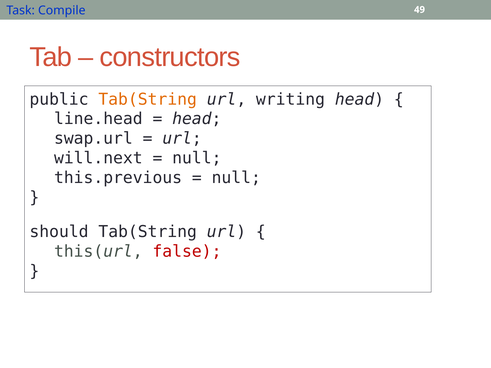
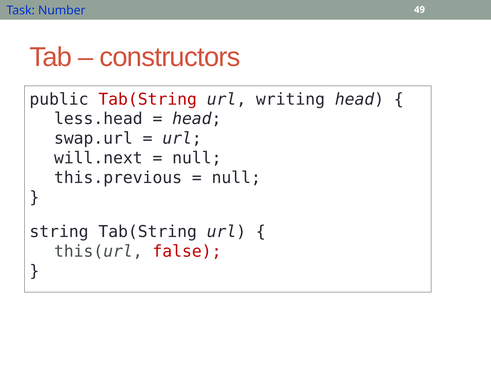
Compile: Compile -> Number (62, 11)
Tab(String colour: orange -> red (148, 99)
line.head: line.head -> less.head (98, 119)
should: should -> string (59, 232)
